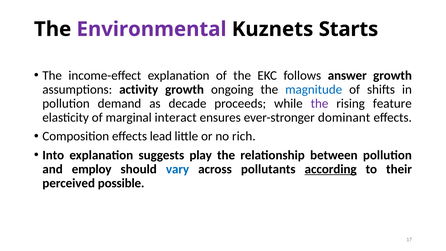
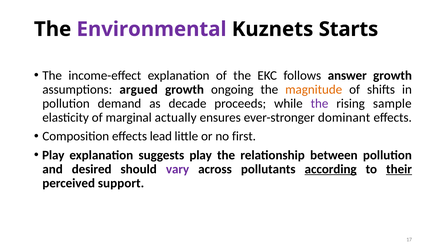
activity: activity -> argued (139, 89)
magnitude colour: blue -> orange (314, 89)
feature: feature -> sample (392, 104)
interact: interact -> actually (176, 118)
rich: rich -> first (244, 136)
Into: Into -> Play (53, 155)
employ: employ -> desired (92, 169)
vary colour: blue -> purple (178, 169)
their underline: none -> present (399, 169)
possible: possible -> support (121, 183)
